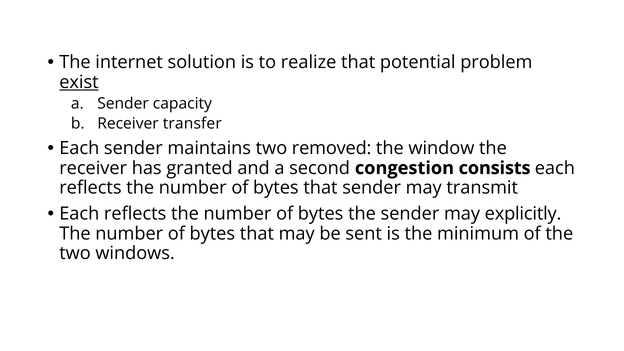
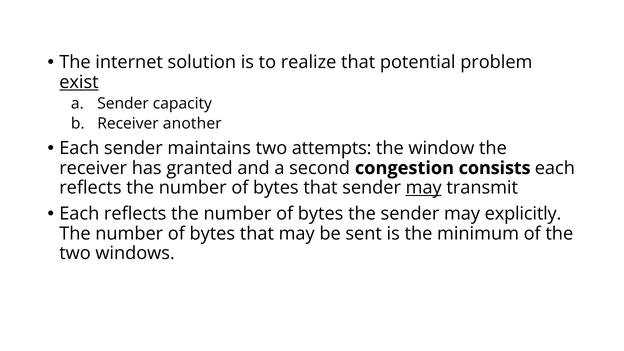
transfer: transfer -> another (192, 124)
removed: removed -> attempts (332, 148)
may underline: none -> present (424, 188)
